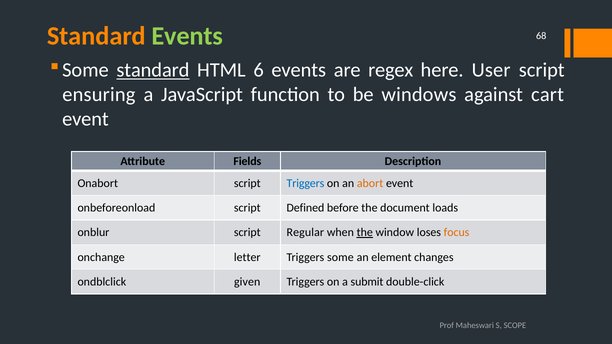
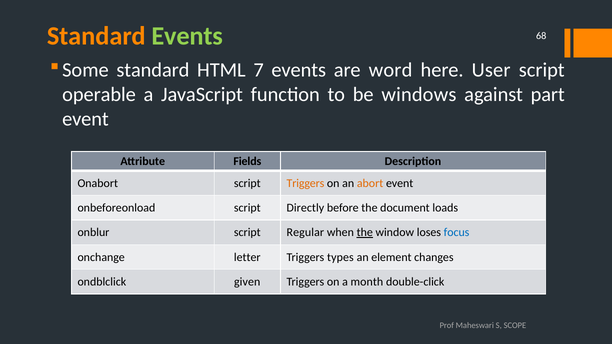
standard underline: present -> none (153, 70)
6: 6 -> 7 (259, 70)
regex: regex -> word (391, 70)
ensuring: ensuring -> operable (99, 95)
cart: cart -> part (548, 95)
Triggers colour: blue -> orange (305, 183)
Defined: Defined -> Directly (305, 208)
focus colour: orange -> blue (457, 233)
Triggers some: some -> types (340, 257)
submit: submit -> month (367, 282)
